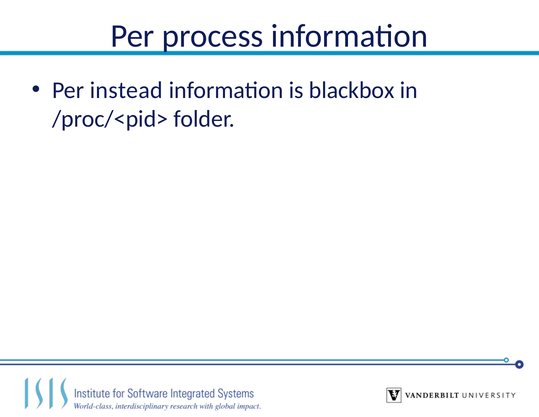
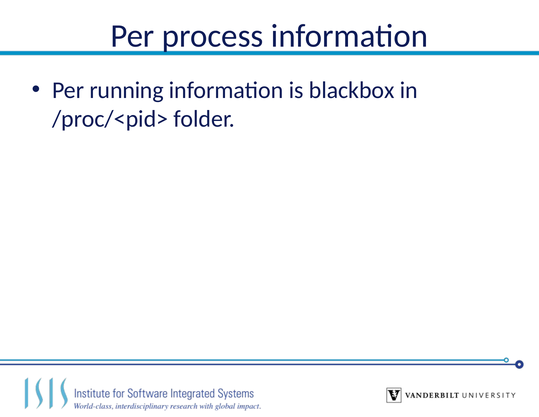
instead: instead -> running (127, 90)
